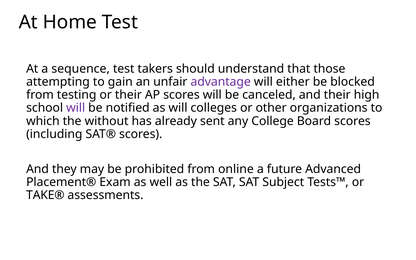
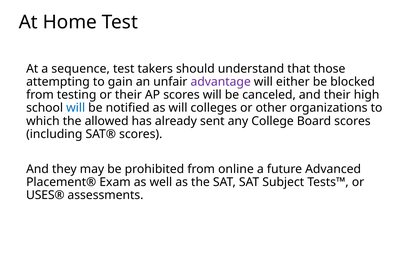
will colour: purple -> blue (76, 108)
without: without -> allowed (107, 121)
TAKE®: TAKE® -> USES® (45, 195)
